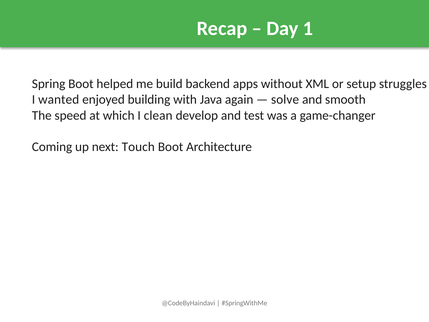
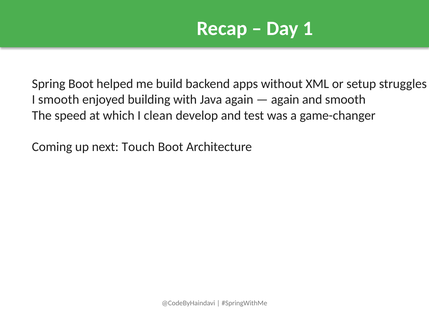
wanted: wanted -> smooth (59, 100)
solve: solve -> again (285, 100)
